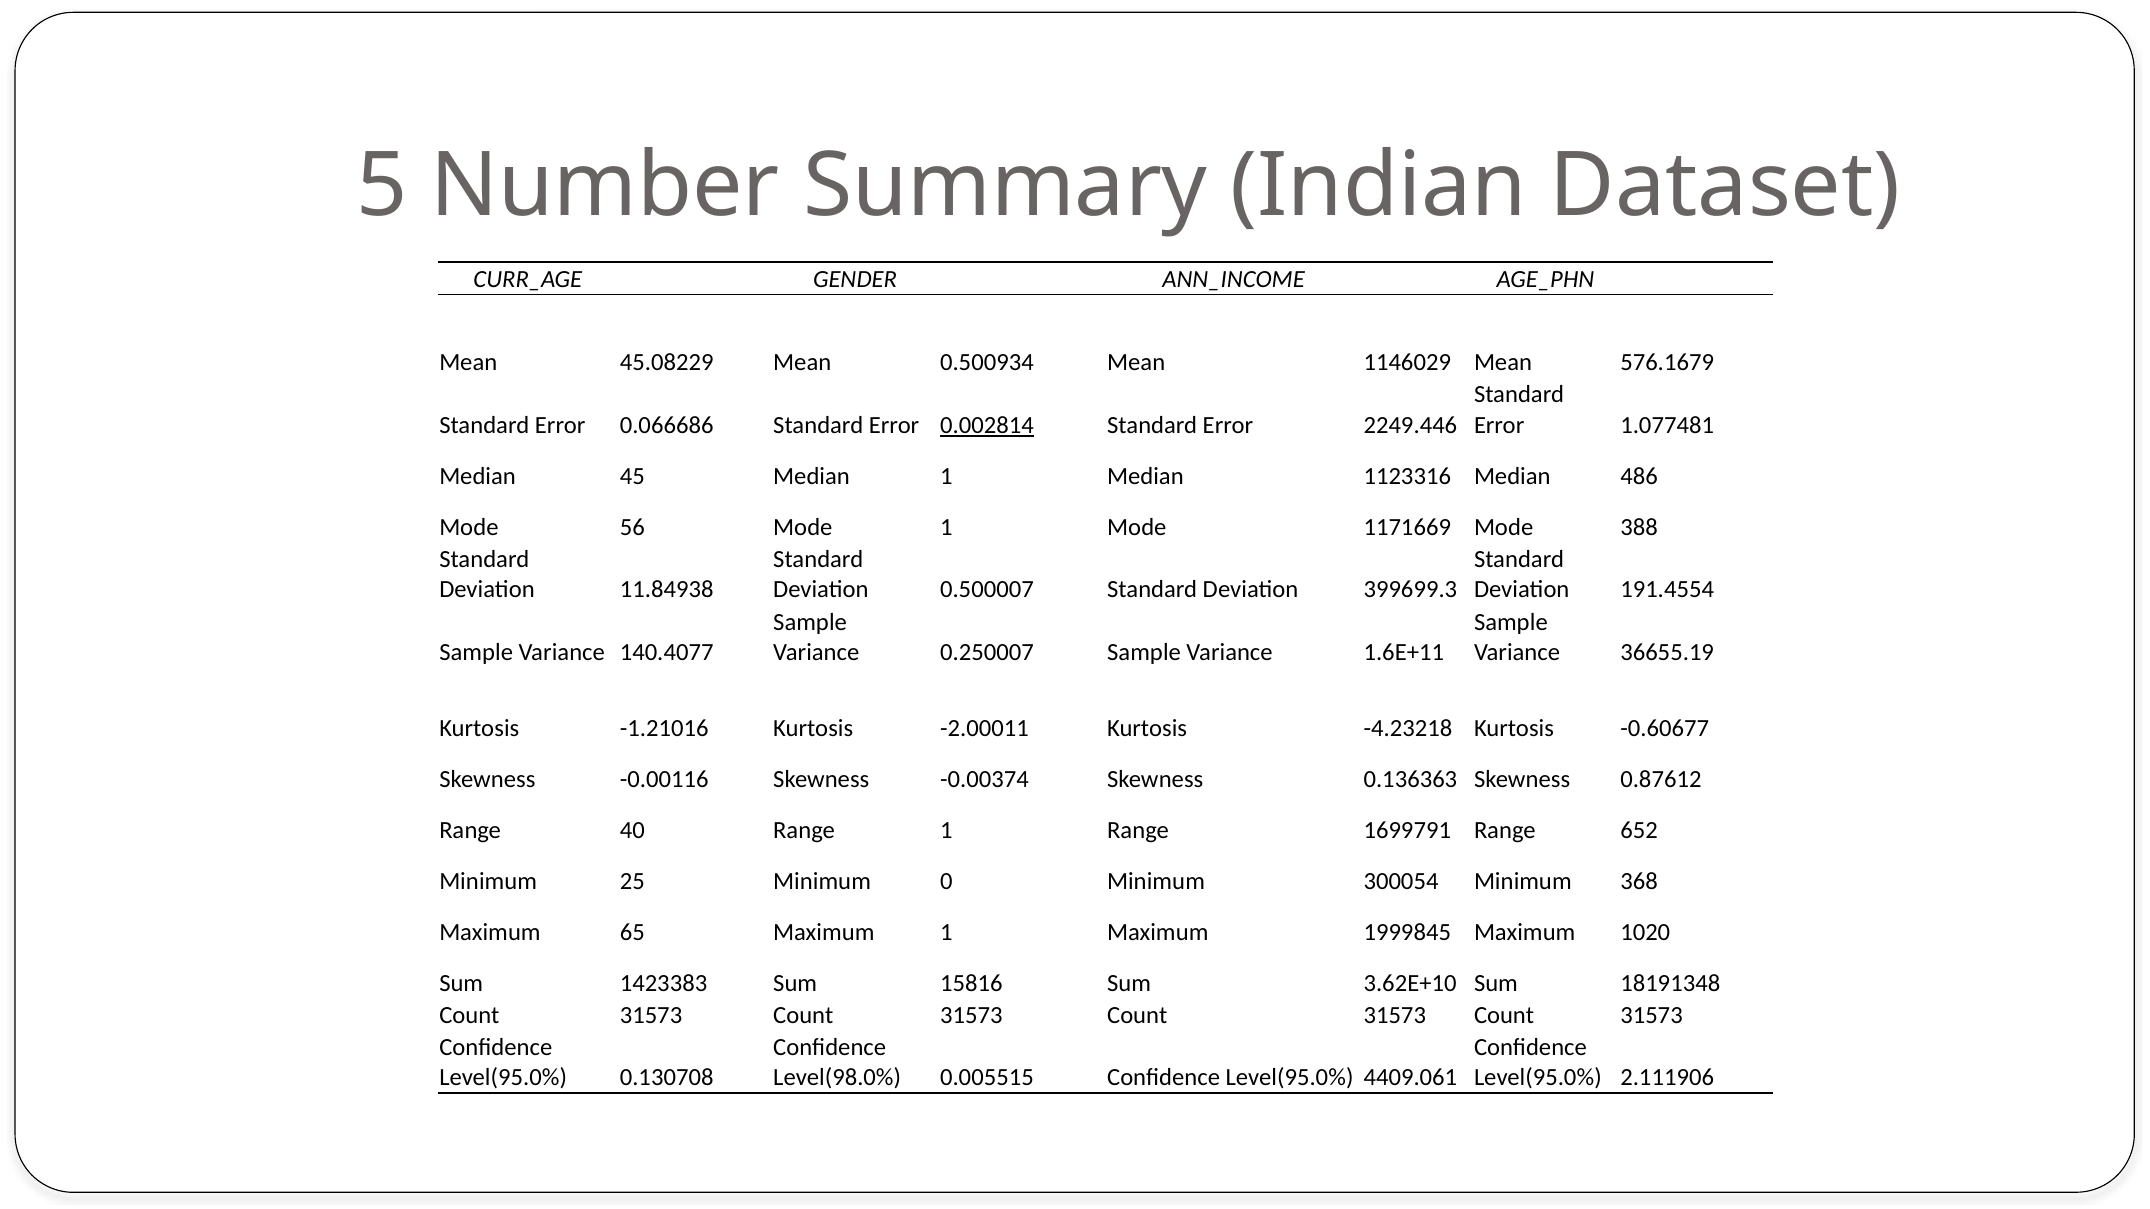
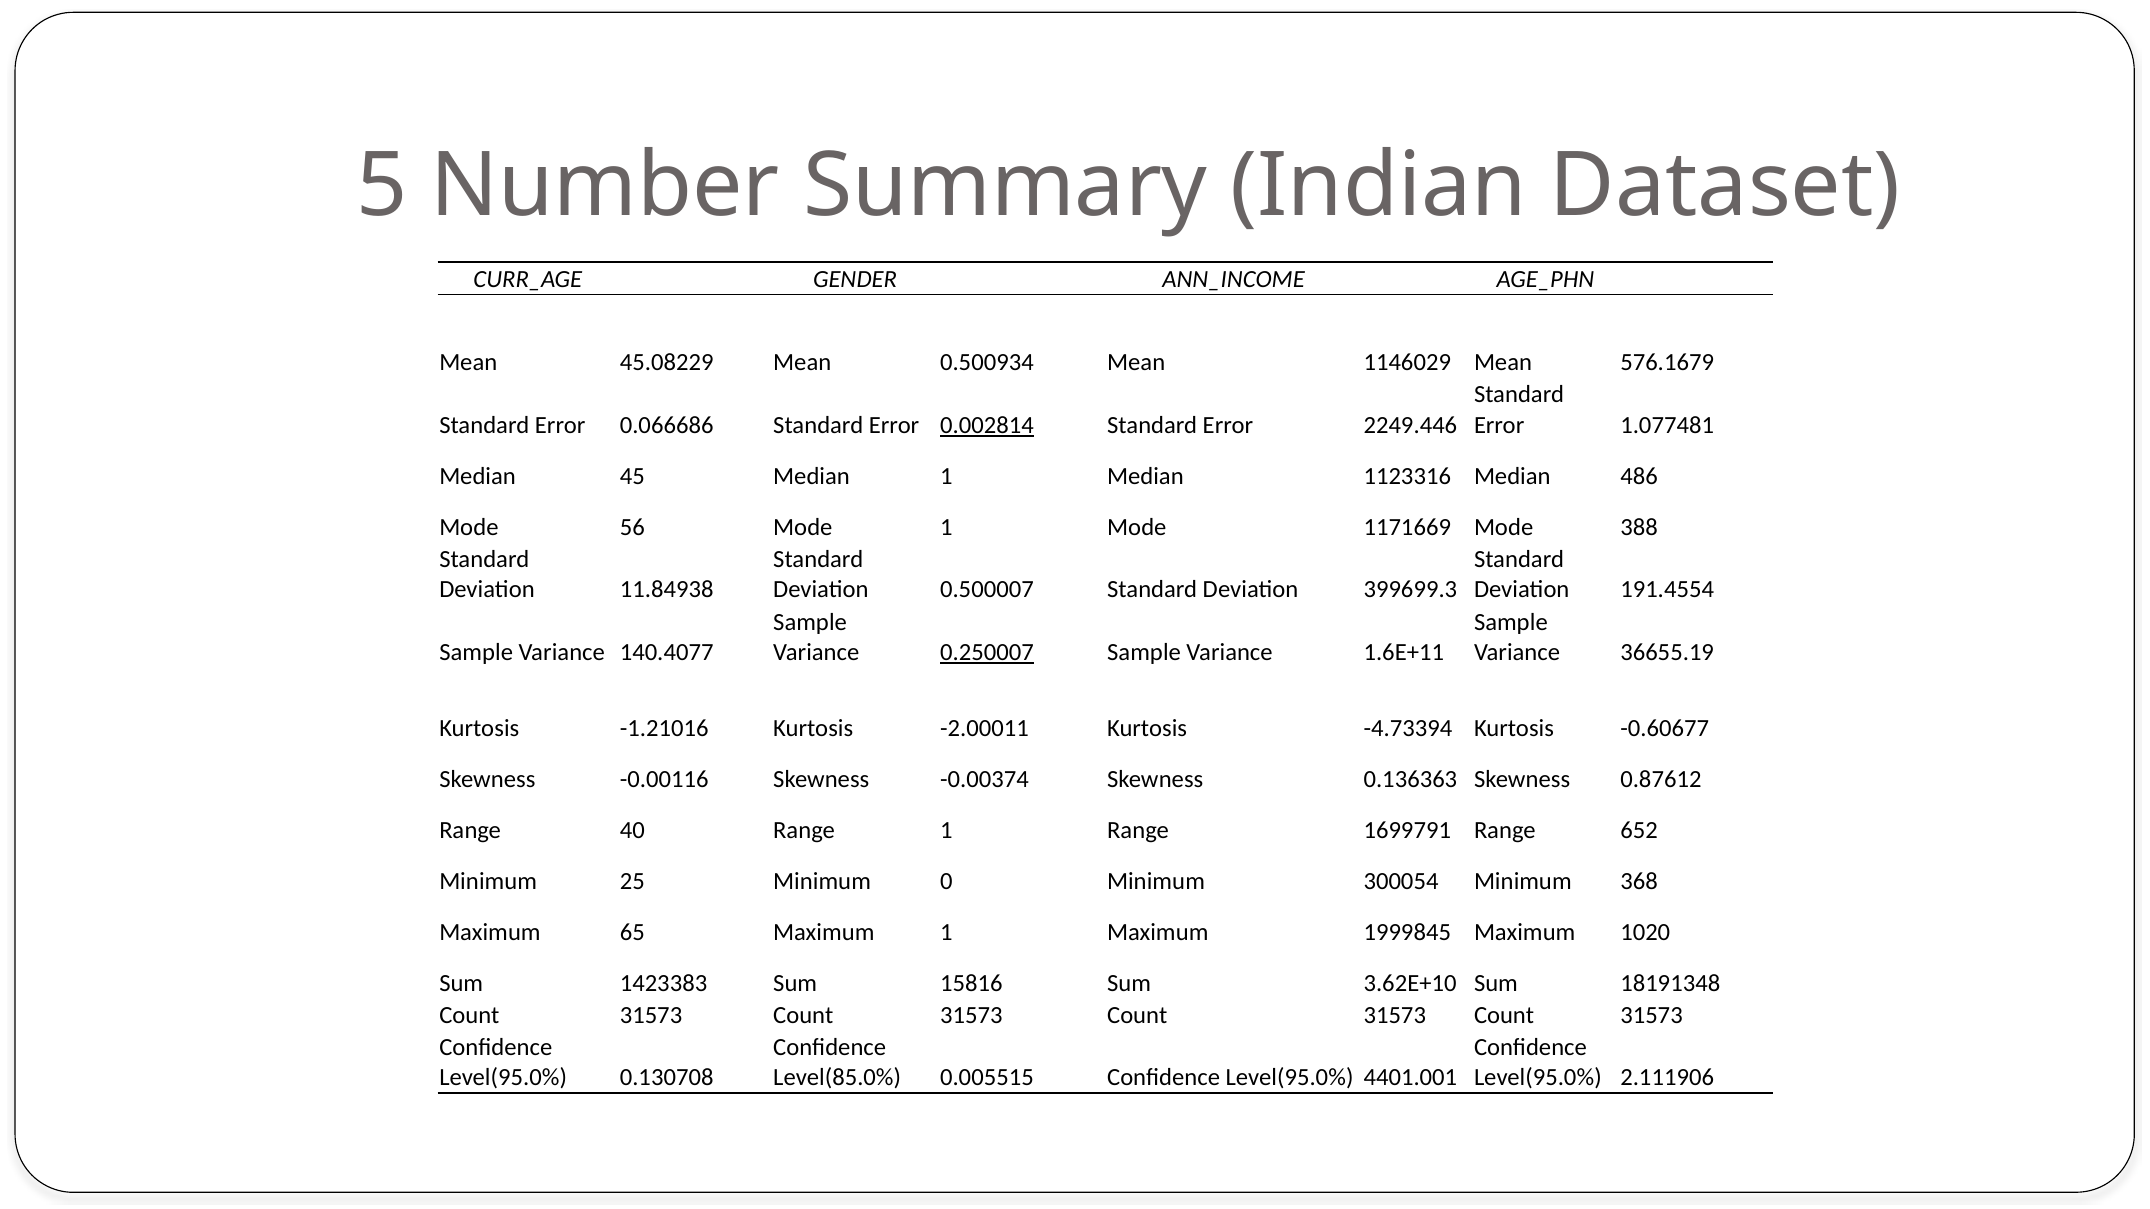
0.250007 underline: none -> present (987, 652)
-4.23218: -4.23218 -> -4.73394 (1408, 728)
Level(98.0%: Level(98.0% -> Level(85.0% (837, 1078)
4409.061: 4409.061 -> 4401.001 (1410, 1078)
